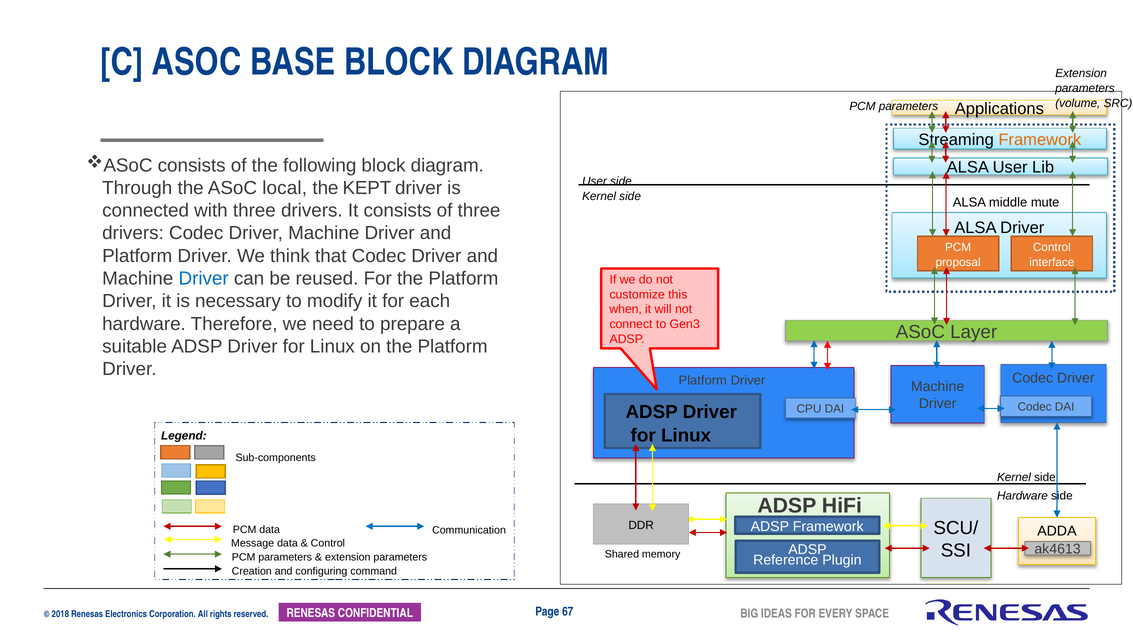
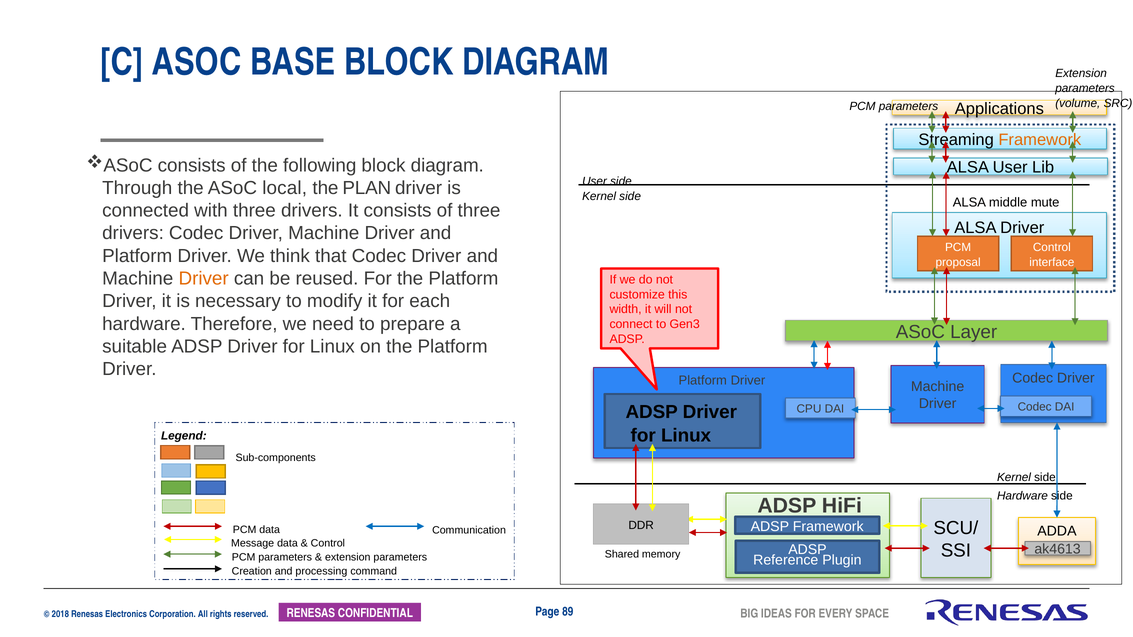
KEPT: KEPT -> PLAN (367, 188)
Driver colour: blue -> orange (204, 279)
when: when -> width (626, 309)
configuring: configuring -> processing (321, 572)
67: 67 -> 89 (568, 612)
